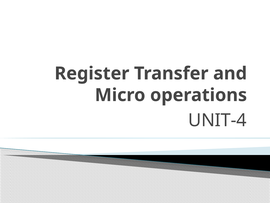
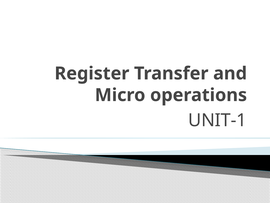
UNIT-4: UNIT-4 -> UNIT-1 (217, 120)
